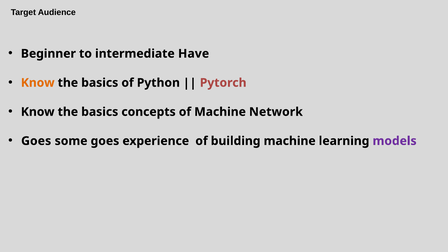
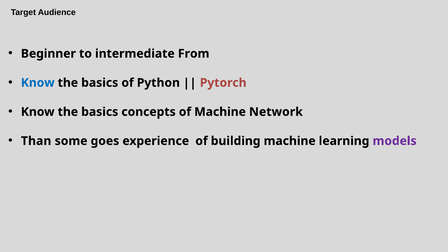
Have: Have -> From (194, 54)
Know colour: orange -> blue (38, 83)
Goes: Goes -> Than (36, 141)
